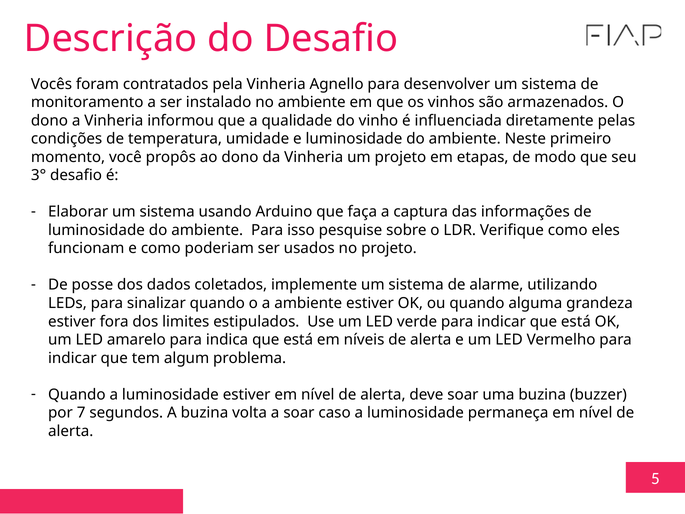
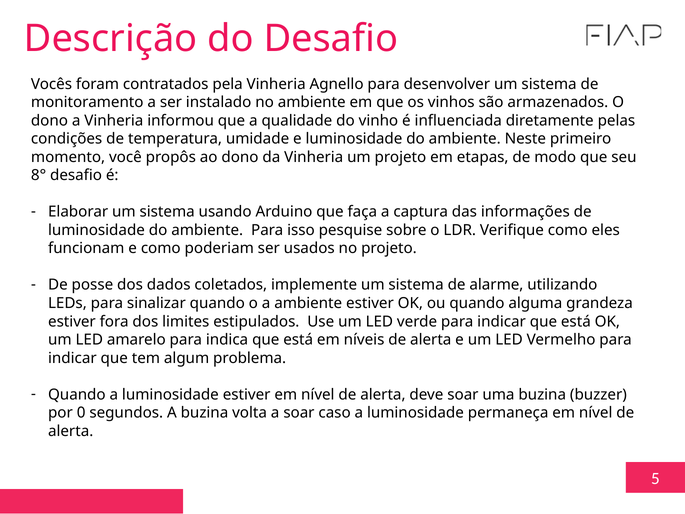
3°: 3° -> 8° (39, 175)
7: 7 -> 0 (81, 413)
